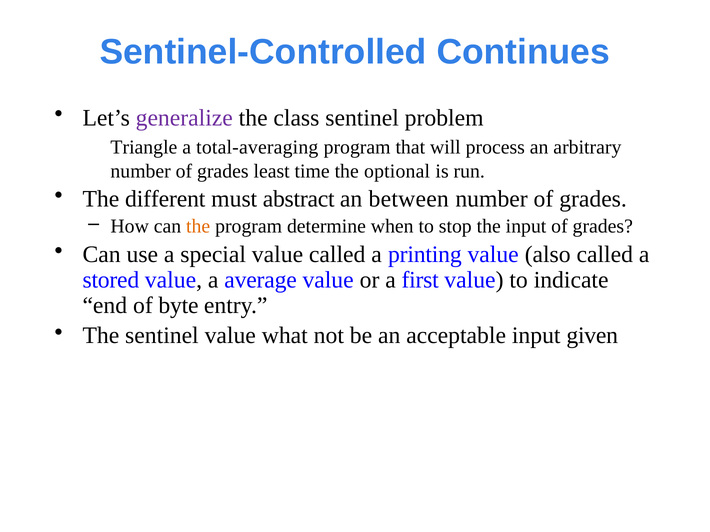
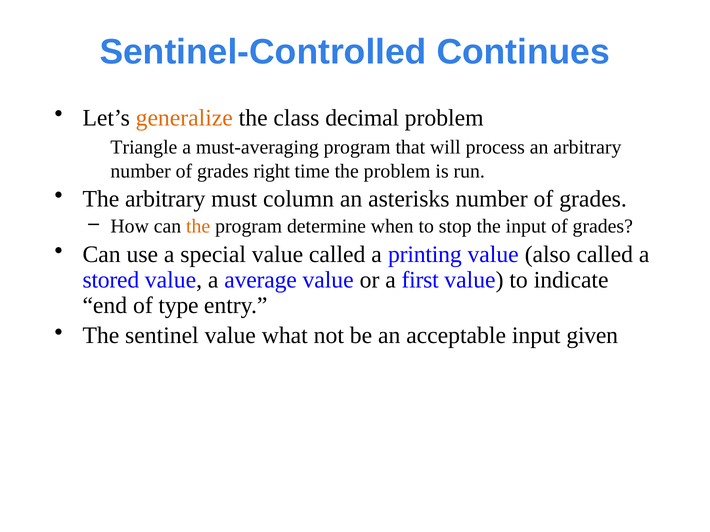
generalize colour: purple -> orange (184, 118)
class sentinel: sentinel -> decimal (362, 118)
total-averaging: total-averaging -> must-averaging (257, 148)
least: least -> right (272, 171)
the optional: optional -> problem (397, 171)
The different: different -> arbitrary (165, 199)
abstract: abstract -> column (299, 199)
between: between -> asterisks (409, 199)
byte: byte -> type (178, 306)
